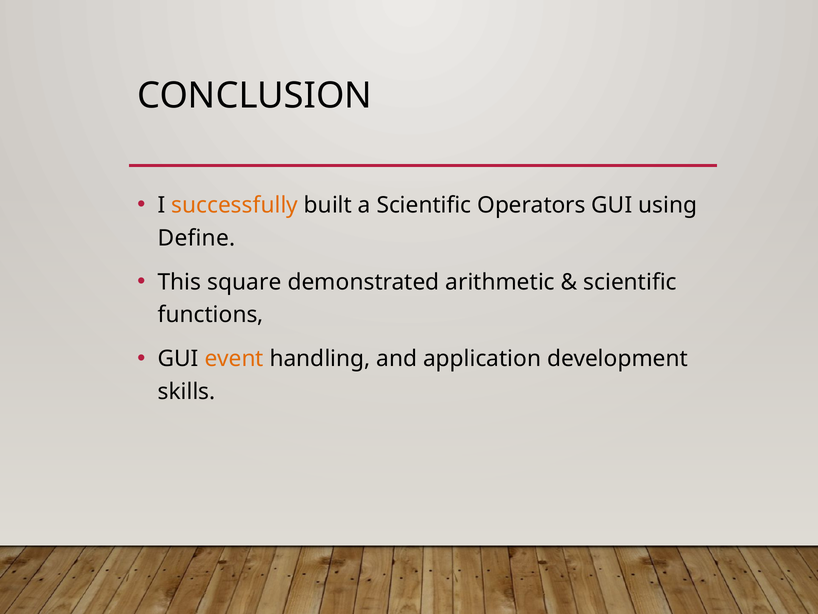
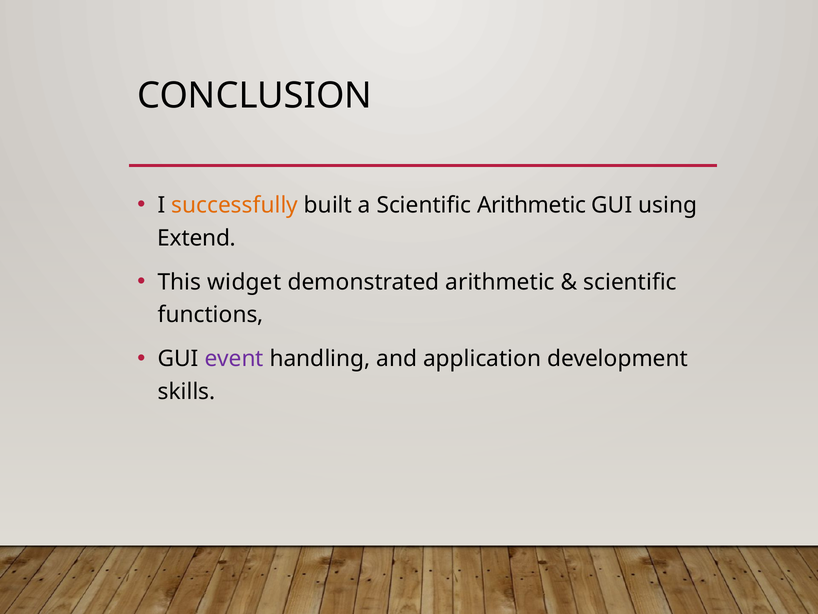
Scientific Operators: Operators -> Arithmetic (532, 205)
Define: Define -> Extend (197, 238)
square: square -> widget (244, 282)
event colour: orange -> purple (234, 359)
